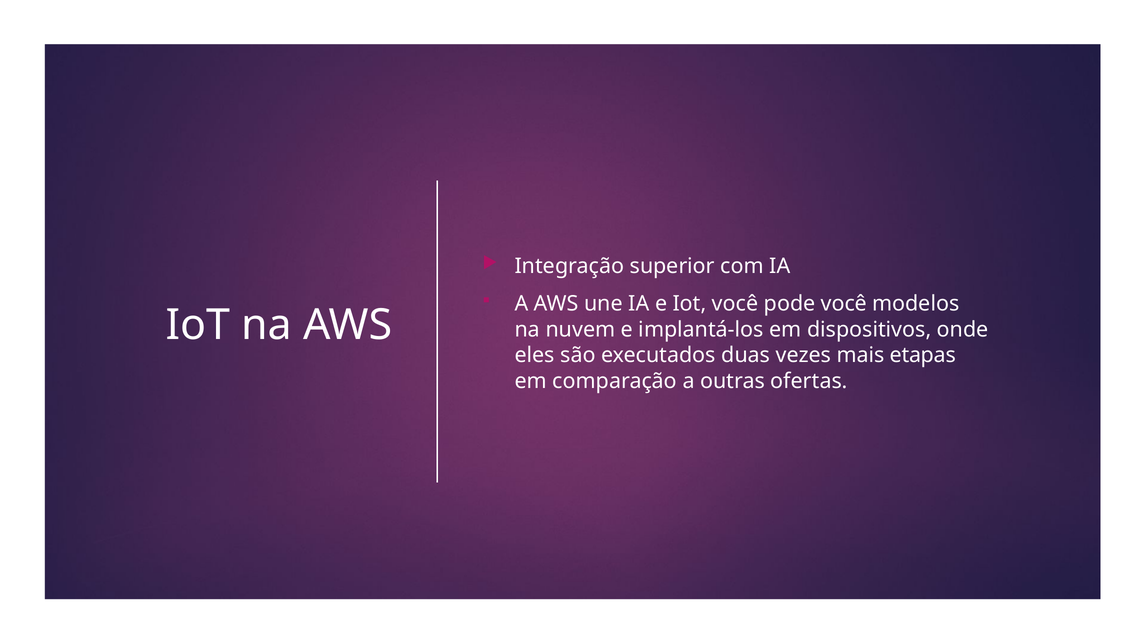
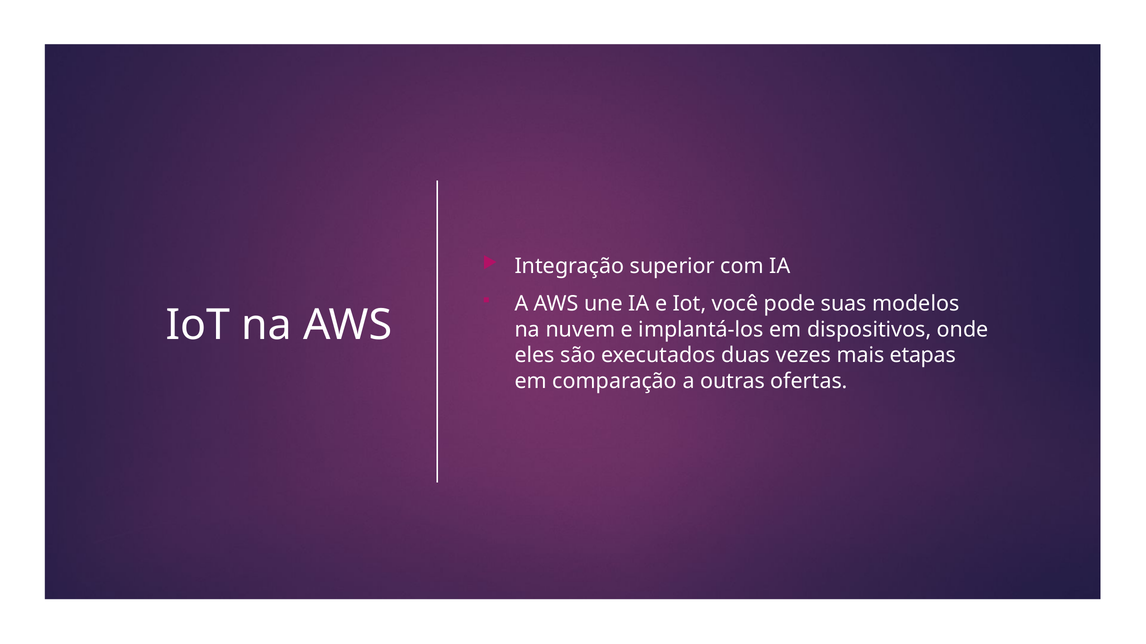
pode você: você -> suas (844, 304)
